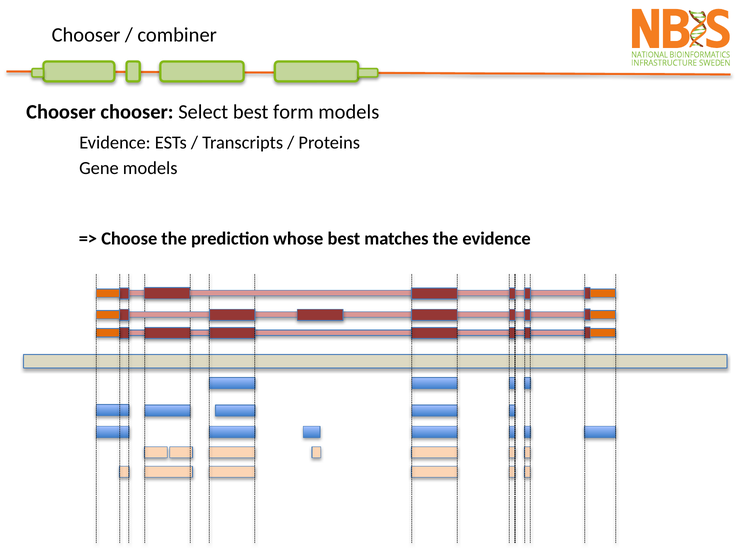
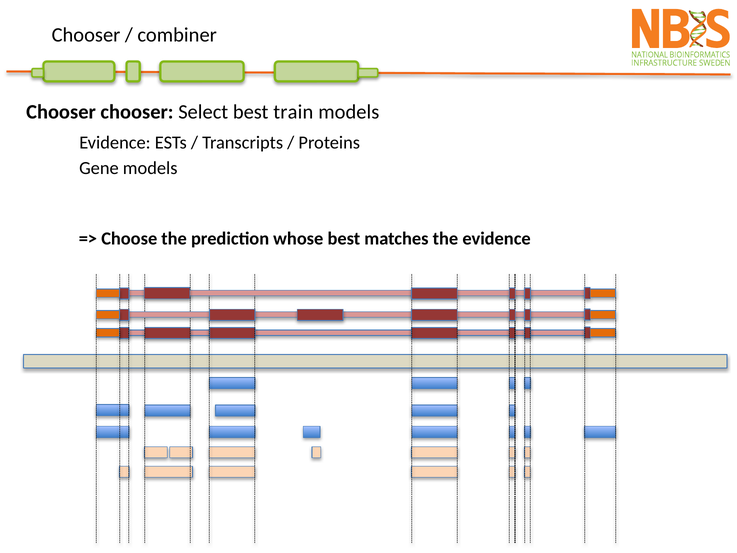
form: form -> train (293, 112)
